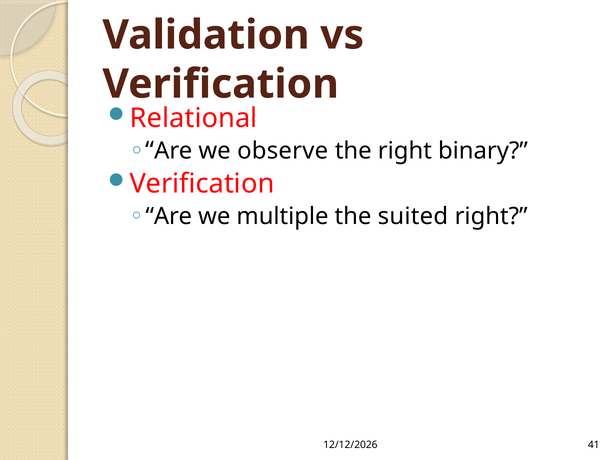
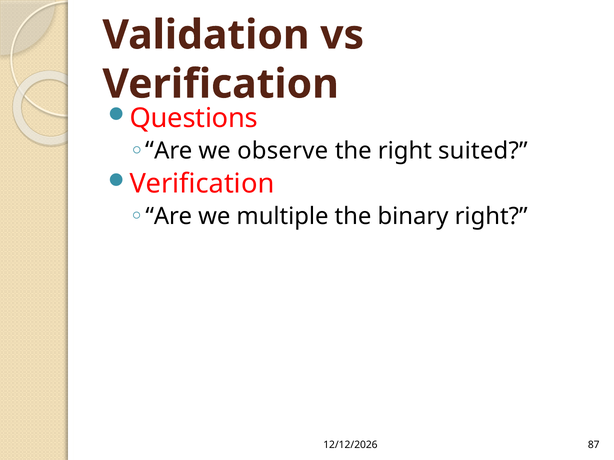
Relational: Relational -> Questions (194, 119)
binary: binary -> suited (483, 151)
suited: suited -> binary (413, 217)
41: 41 -> 87 (594, 445)
